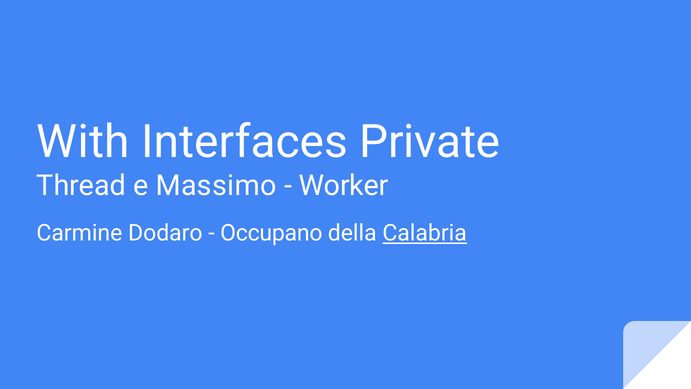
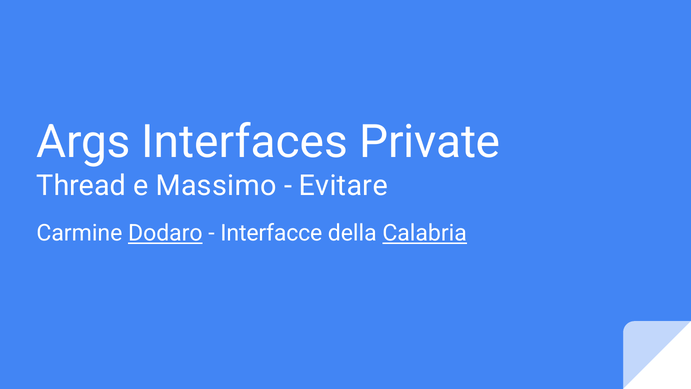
With: With -> Args (83, 142)
Worker: Worker -> Evitare (343, 186)
Dodaro underline: none -> present (165, 233)
Occupano: Occupano -> Interfacce (271, 233)
